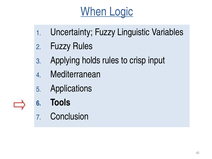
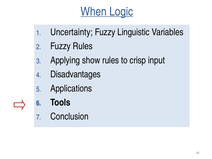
holds: holds -> show (91, 60)
Mediterranean: Mediterranean -> Disadvantages (75, 74)
